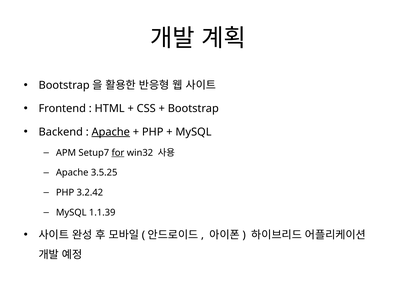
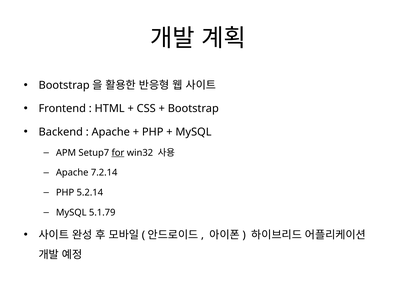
Apache underline: present -> none (111, 132)
3.5.25: 3.5.25 -> 7.2.14 (104, 173)
3.2.42: 3.2.42 -> 5.2.14 (90, 193)
1.1.39: 1.1.39 -> 5.1.79 (102, 212)
